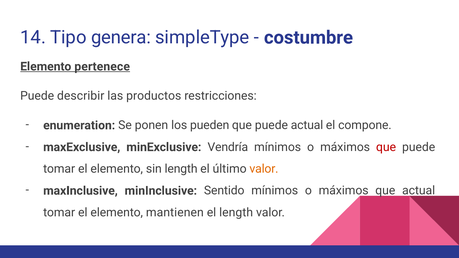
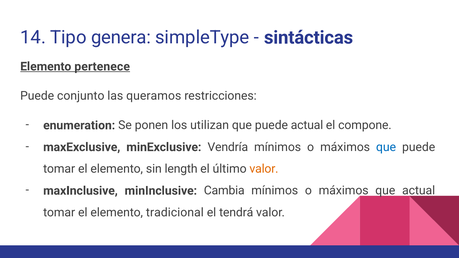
costumbre: costumbre -> sintácticas (309, 38)
describir: describir -> conjunto (81, 96)
productos: productos -> queramos (154, 96)
pueden: pueden -> utilizan (210, 125)
que colour: red -> blue (386, 147)
Sentido: Sentido -> Cambia (224, 191)
mantienen: mantienen -> tradicional (175, 213)
el length: length -> tendrá (236, 213)
